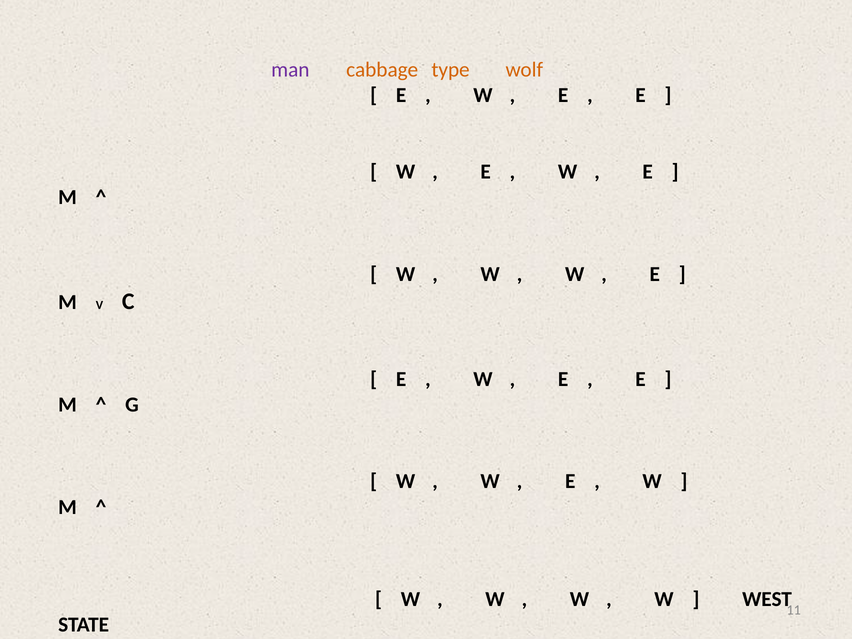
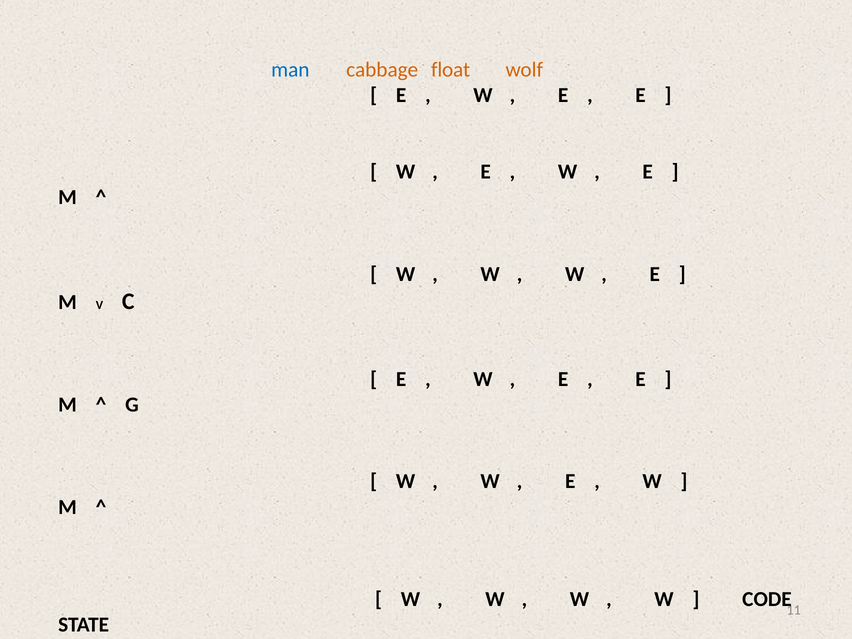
man colour: purple -> blue (290, 70)
type: type -> float (451, 70)
WEST: WEST -> CODE (767, 599)
